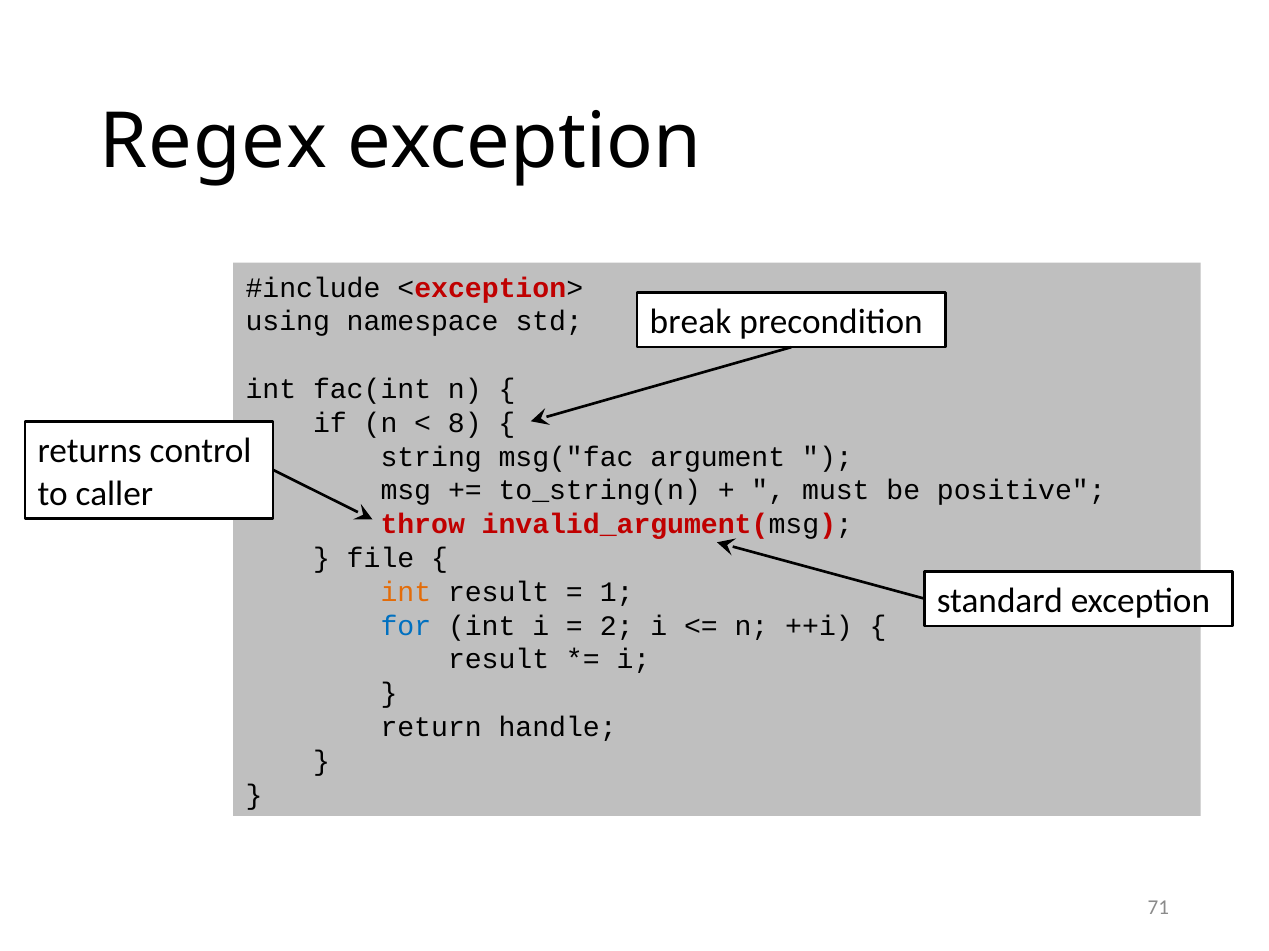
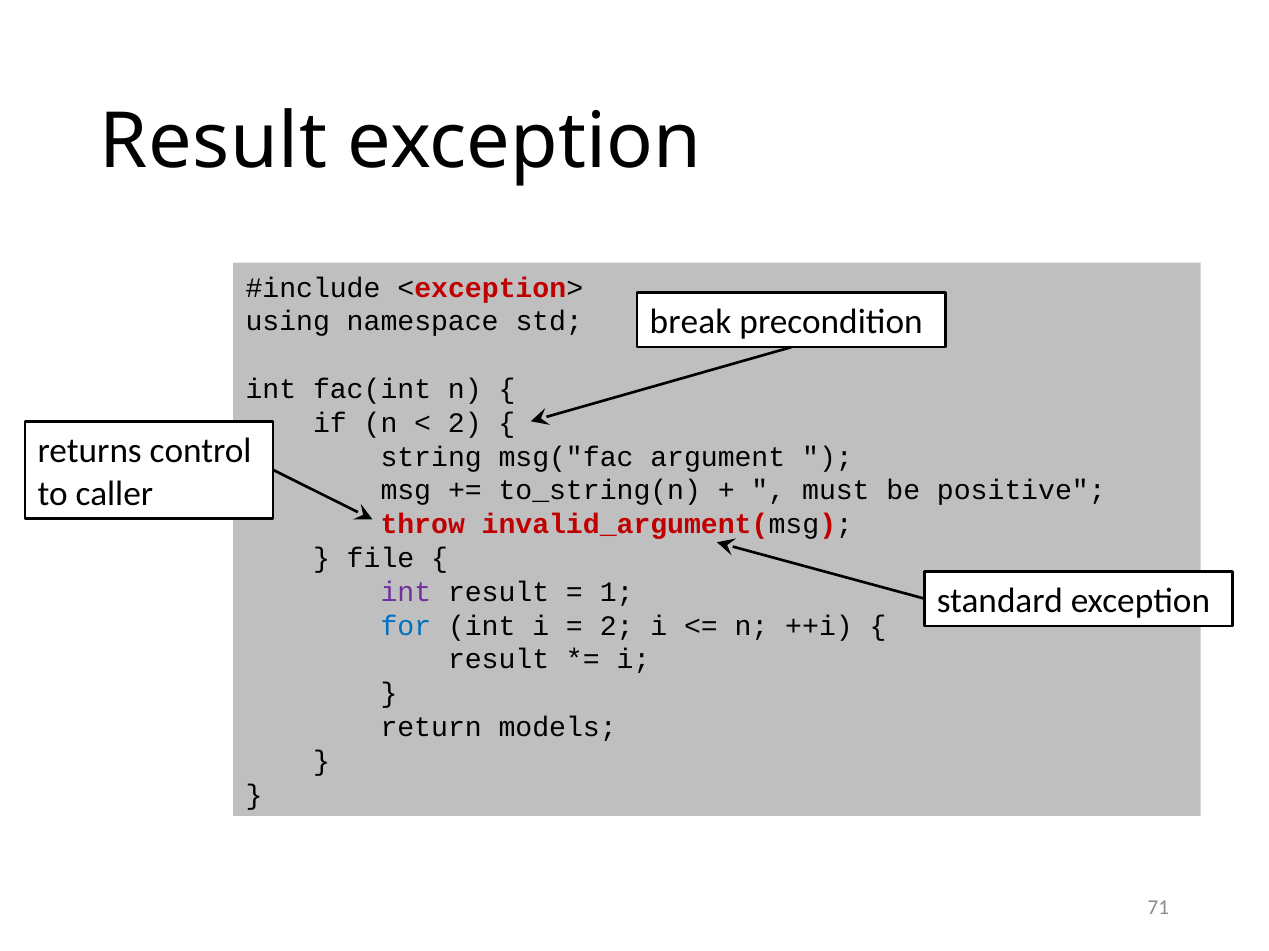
Regex: Regex -> Result (214, 142)
8: 8 -> 2 (465, 423)
int colour: orange -> purple (406, 592)
handle: handle -> models (558, 728)
